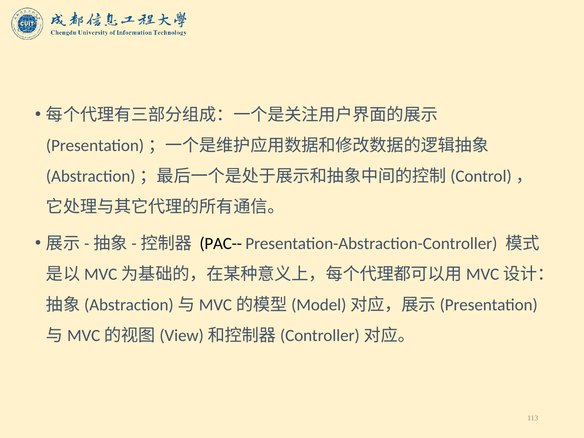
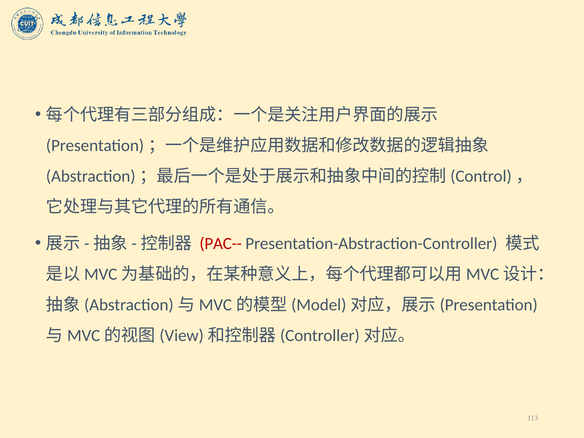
PAC-- colour: black -> red (221, 243)
